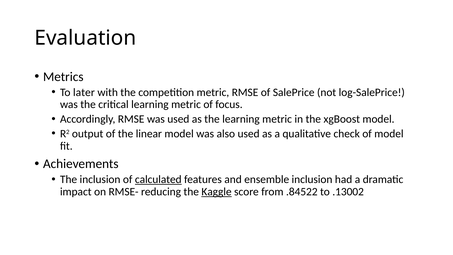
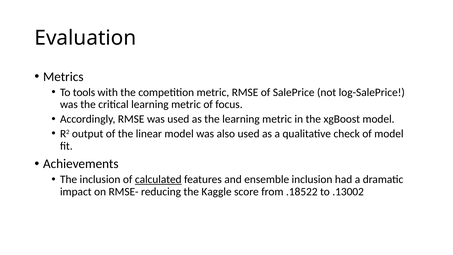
later: later -> tools (84, 92)
Kaggle underline: present -> none (217, 192)
.84522: .84522 -> .18522 (302, 192)
